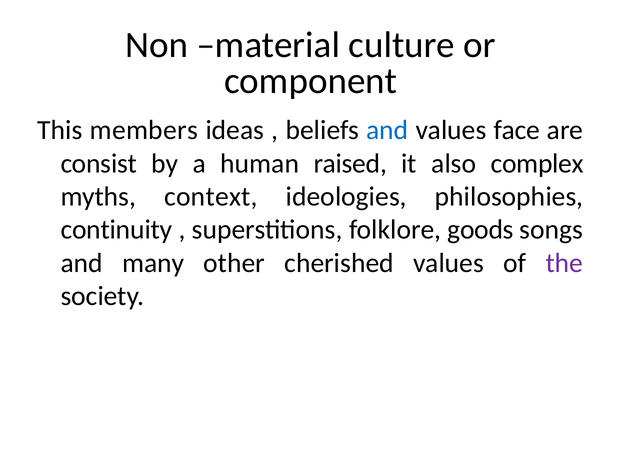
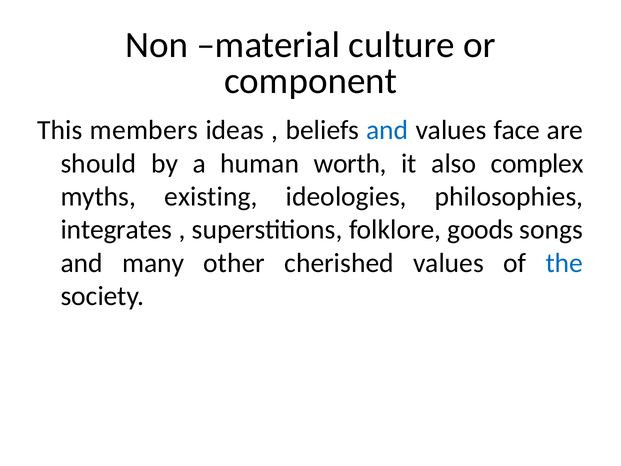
consist: consist -> should (98, 163)
raised: raised -> worth (350, 163)
context: context -> existing (211, 197)
continuity: continuity -> integrates (116, 230)
the colour: purple -> blue (564, 263)
